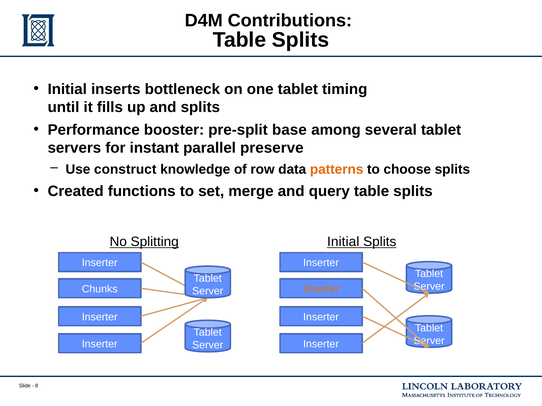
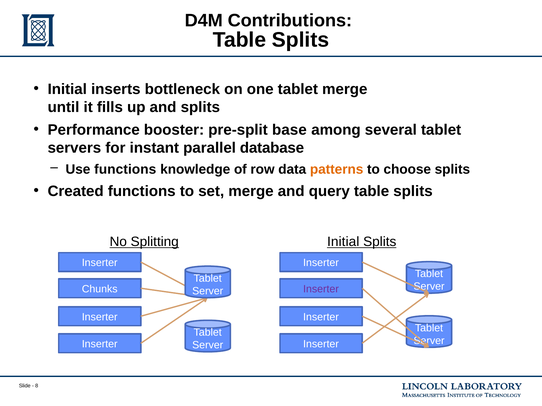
tablet timing: timing -> merge (345, 89)
preserve: preserve -> database (272, 148)
Use construct: construct -> functions (125, 170)
Inserter colour: orange -> purple (321, 289)
